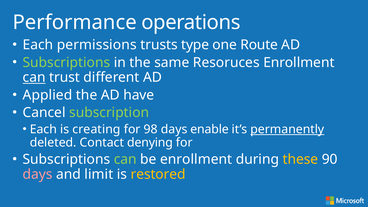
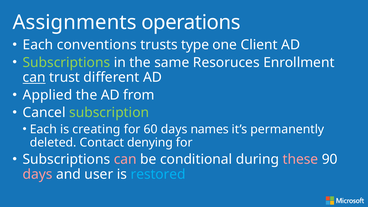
Performance: Performance -> Assignments (75, 22)
permissions: permissions -> conventions (97, 45)
Route: Route -> Client (259, 45)
have: have -> from (139, 95)
98: 98 -> 60 (151, 129)
enable: enable -> names (210, 129)
permanently underline: present -> none (287, 129)
can colour: light green -> pink (125, 159)
be enrollment: enrollment -> conditional (196, 159)
these colour: yellow -> pink (300, 159)
limit: limit -> user (99, 174)
restored colour: yellow -> light blue (158, 174)
